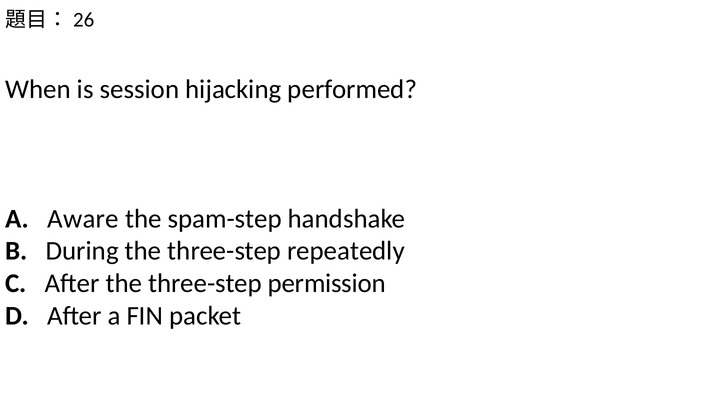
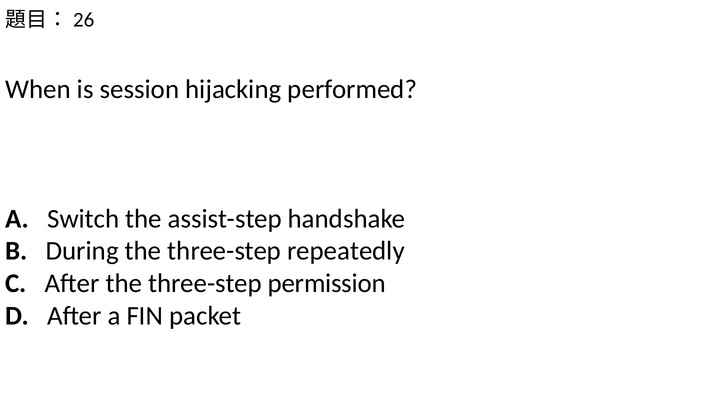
Aware: Aware -> Switch (83, 219)
spam-step: spam-step -> assist-step (225, 219)
